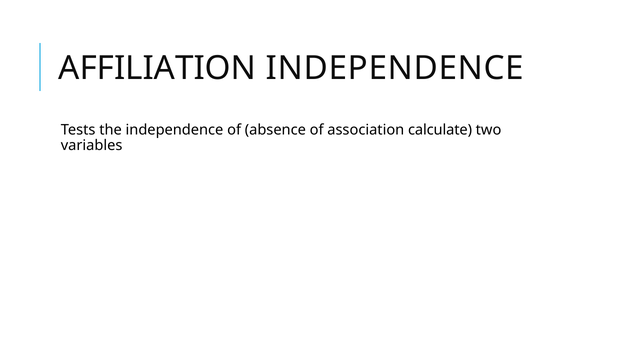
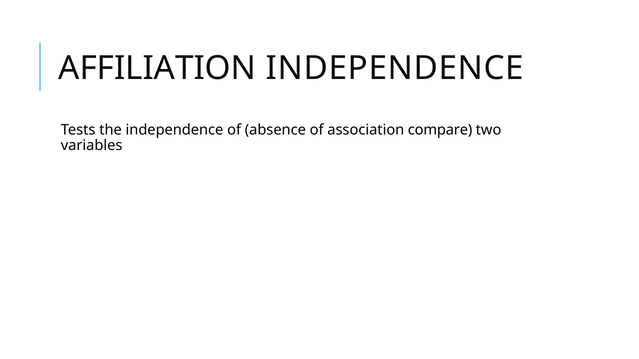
calculate: calculate -> compare (440, 130)
